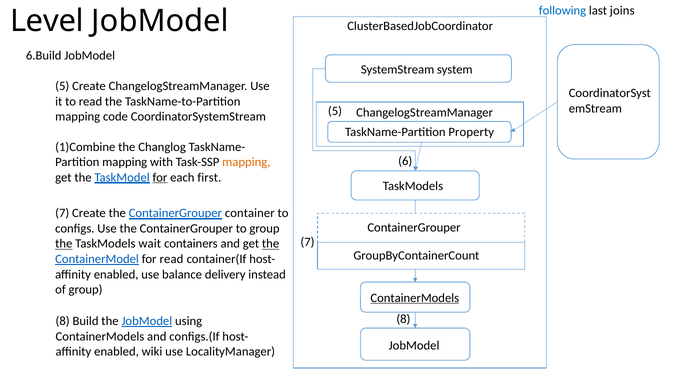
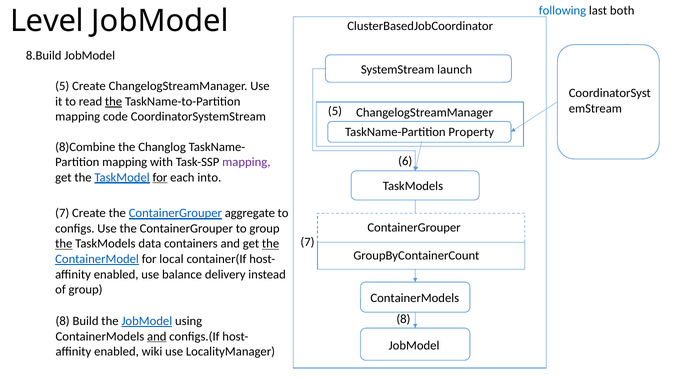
joins: joins -> both (622, 11)
6.Build: 6.Build -> 8.Build (44, 56)
system: system -> launch (455, 70)
the underline: none -> present (114, 102)
1)Combine: 1)Combine -> 8)Combine (85, 147)
mapping colour: orange -> purple (246, 162)
first: first -> into (209, 177)
container: container -> aggregate (250, 213)
wait: wait -> data (150, 244)
for read: read -> local (172, 259)
ContainerModels underline: present -> none (415, 298)
and underline: none -> present (157, 337)
